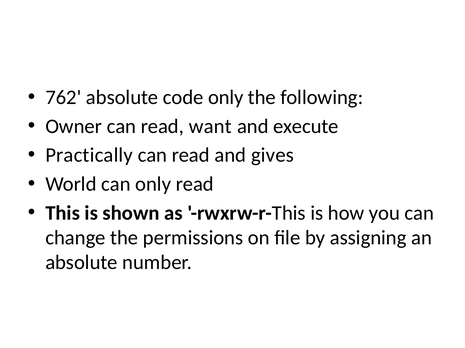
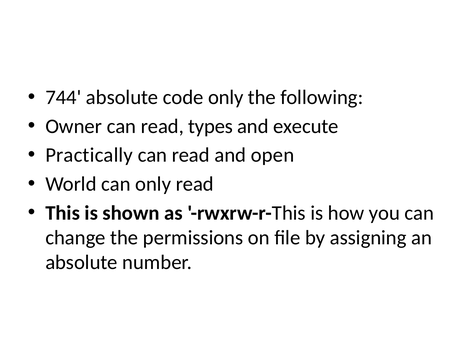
762: 762 -> 744 (63, 98)
want: want -> types (211, 126)
gives: gives -> open (272, 155)
